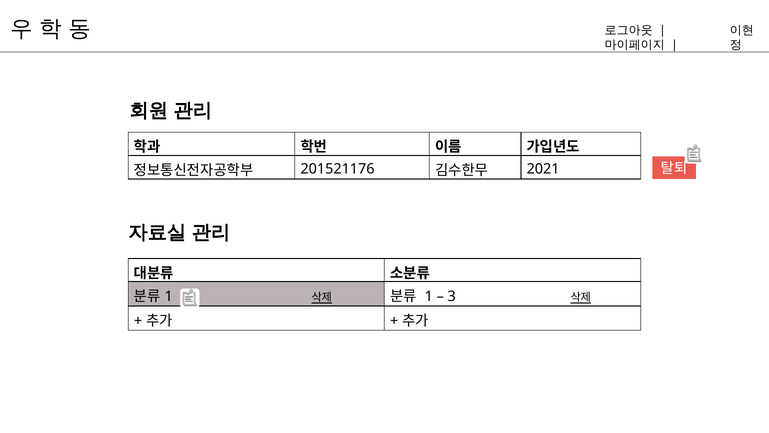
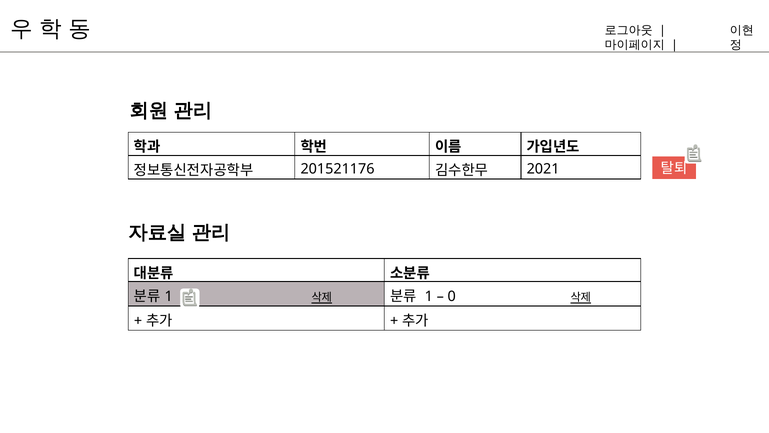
3: 3 -> 0 (452, 296)
